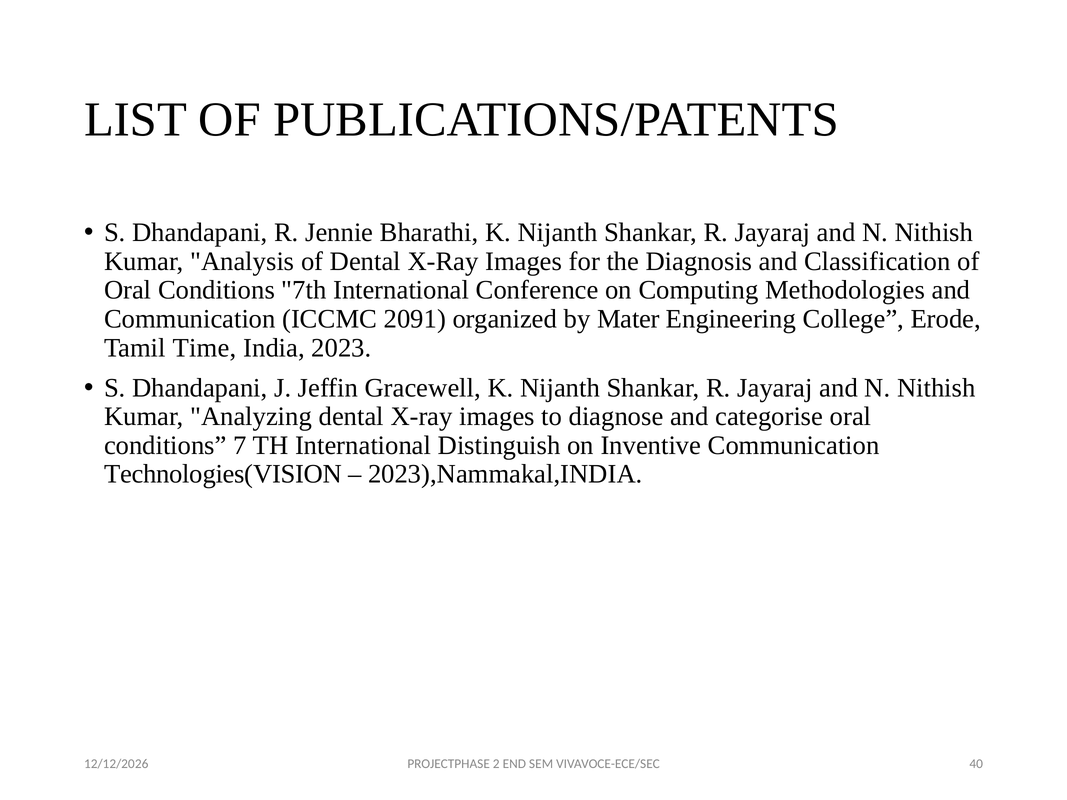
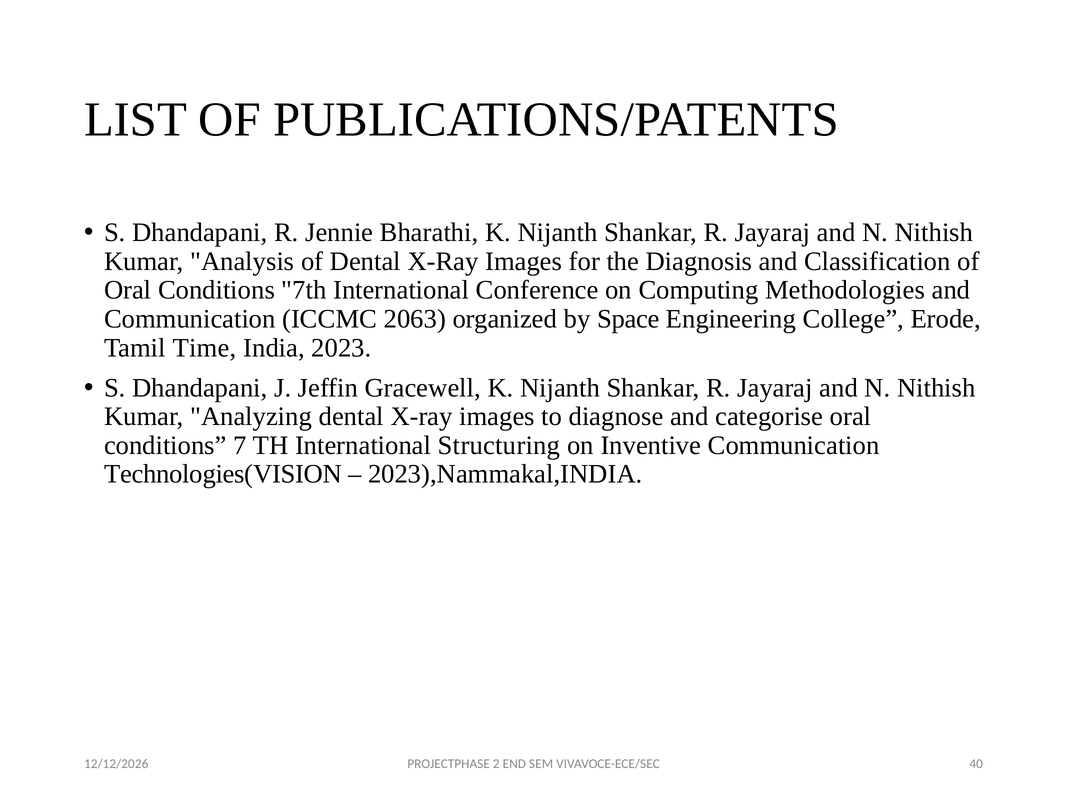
2091: 2091 -> 2063 (415, 319)
Mater: Mater -> Space (628, 319)
Distinguish: Distinguish -> Structuring (499, 445)
